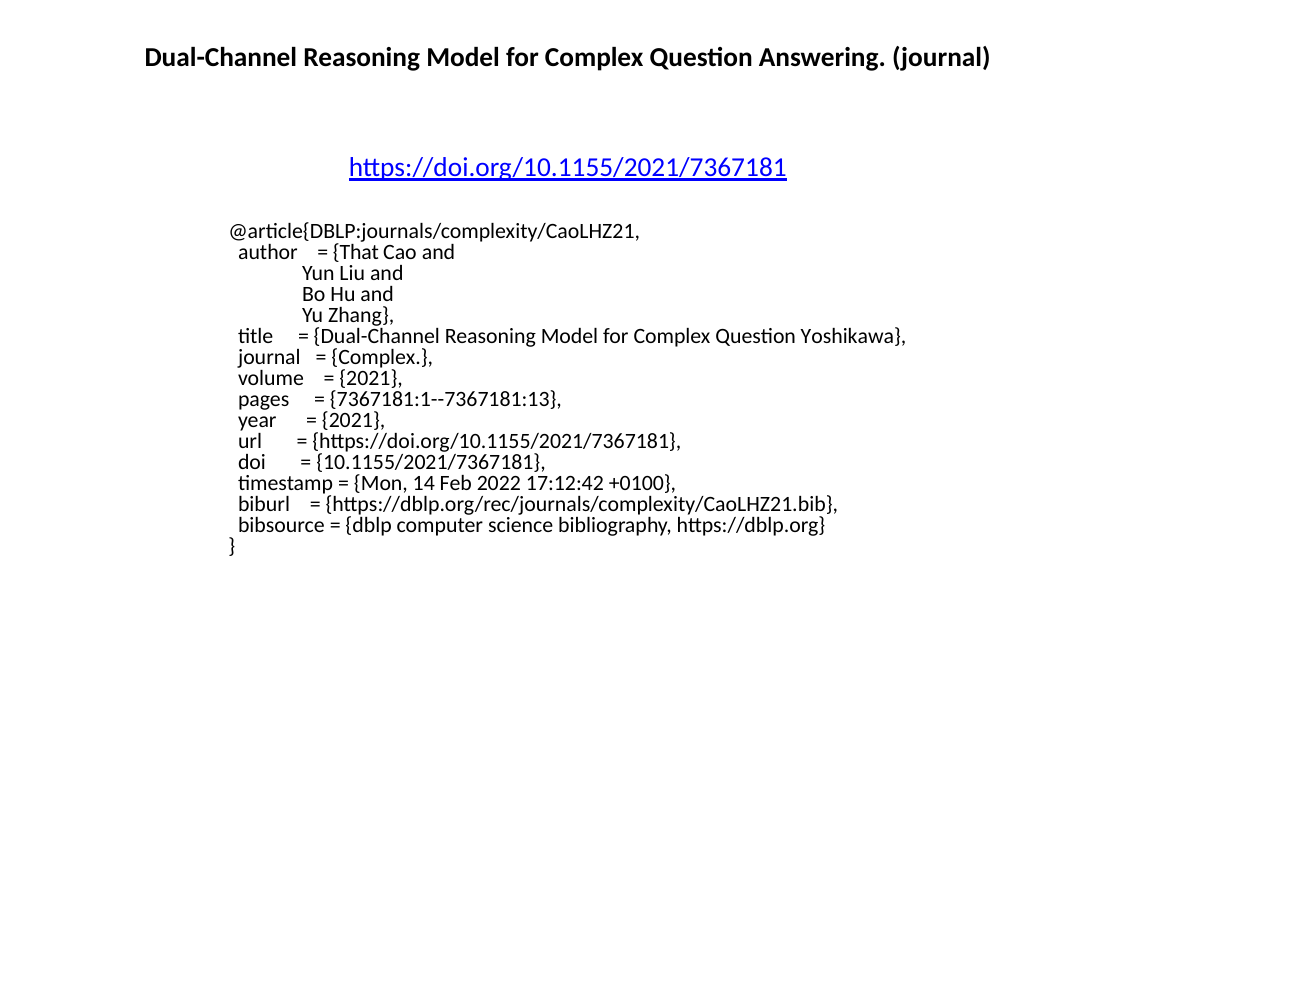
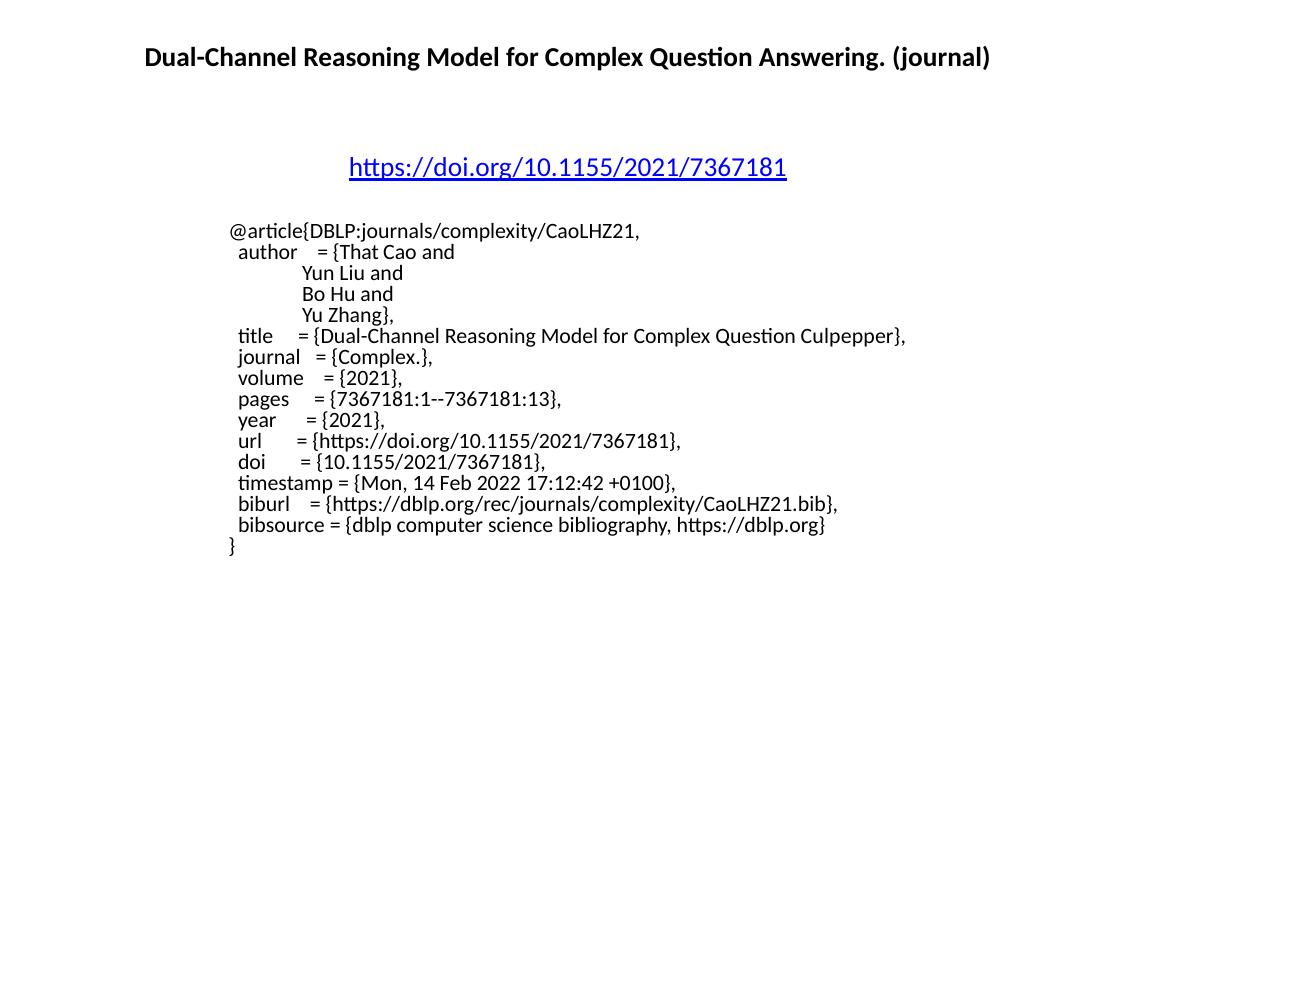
Yoshikawa: Yoshikawa -> Culpepper (853, 336)
